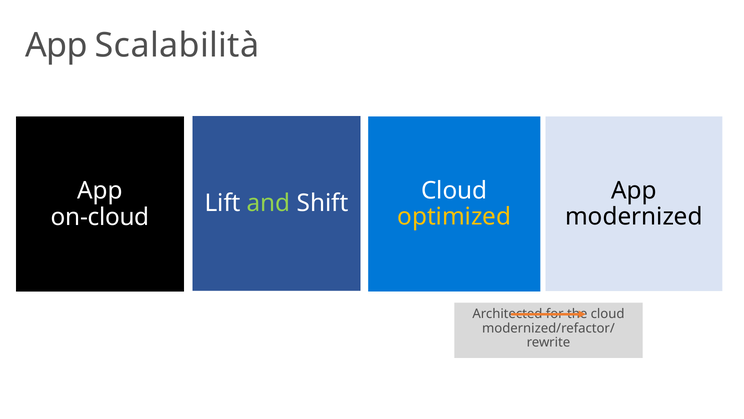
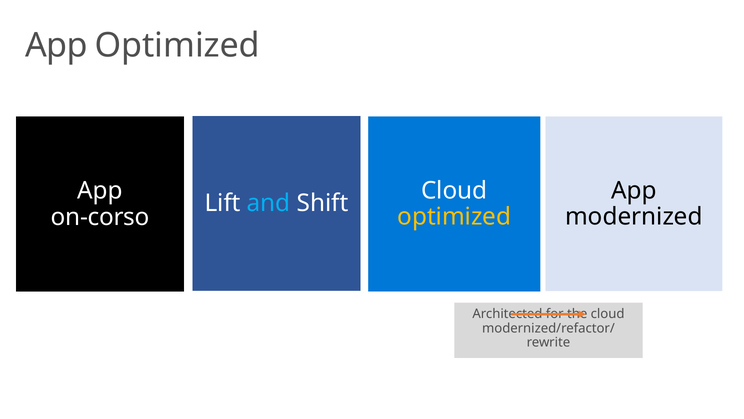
App Scalabilità: Scalabilità -> Optimized (177, 45)
and colour: light green -> light blue (269, 203)
on-cloud: on-cloud -> on-corso (100, 217)
